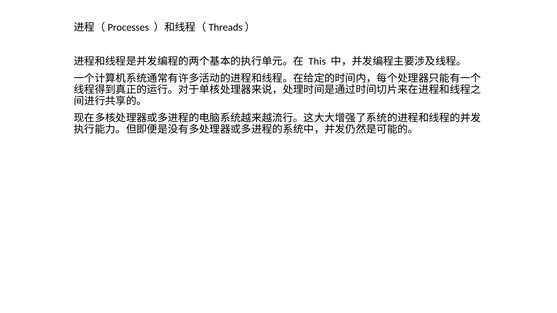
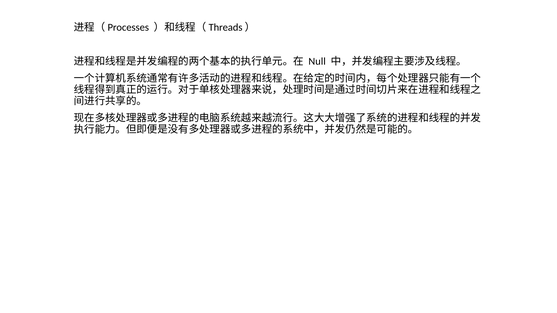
This: This -> Null (317, 61)
